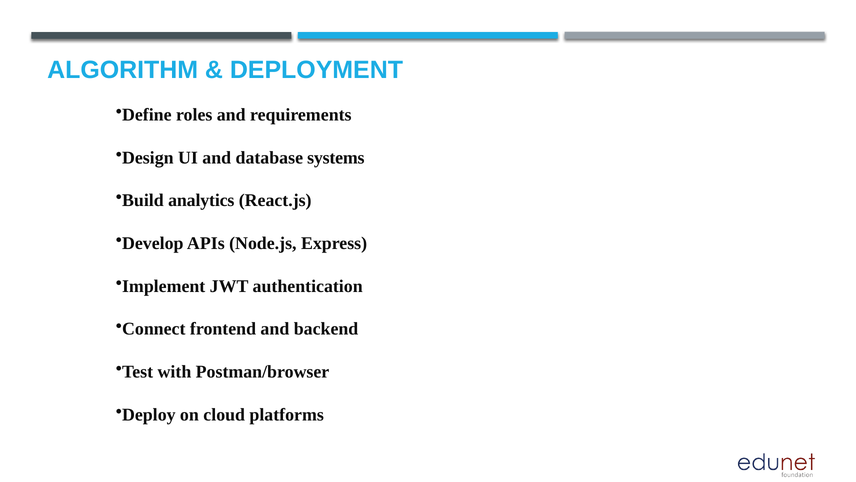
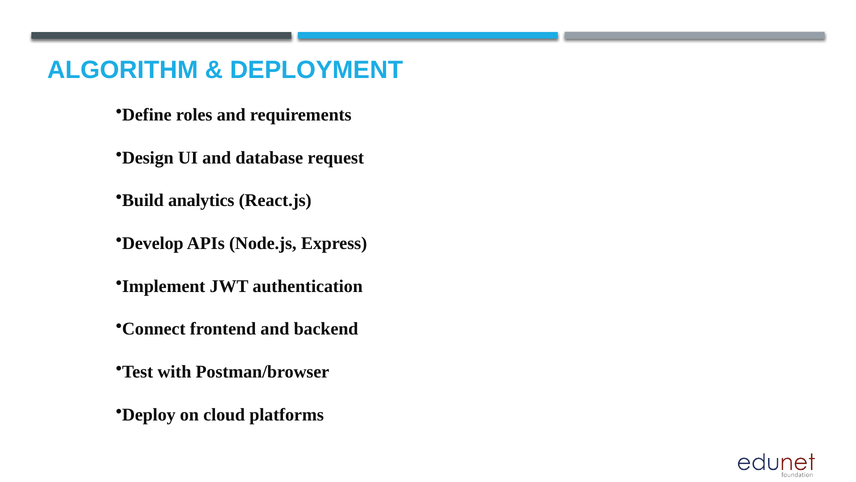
systems: systems -> request (336, 157)
